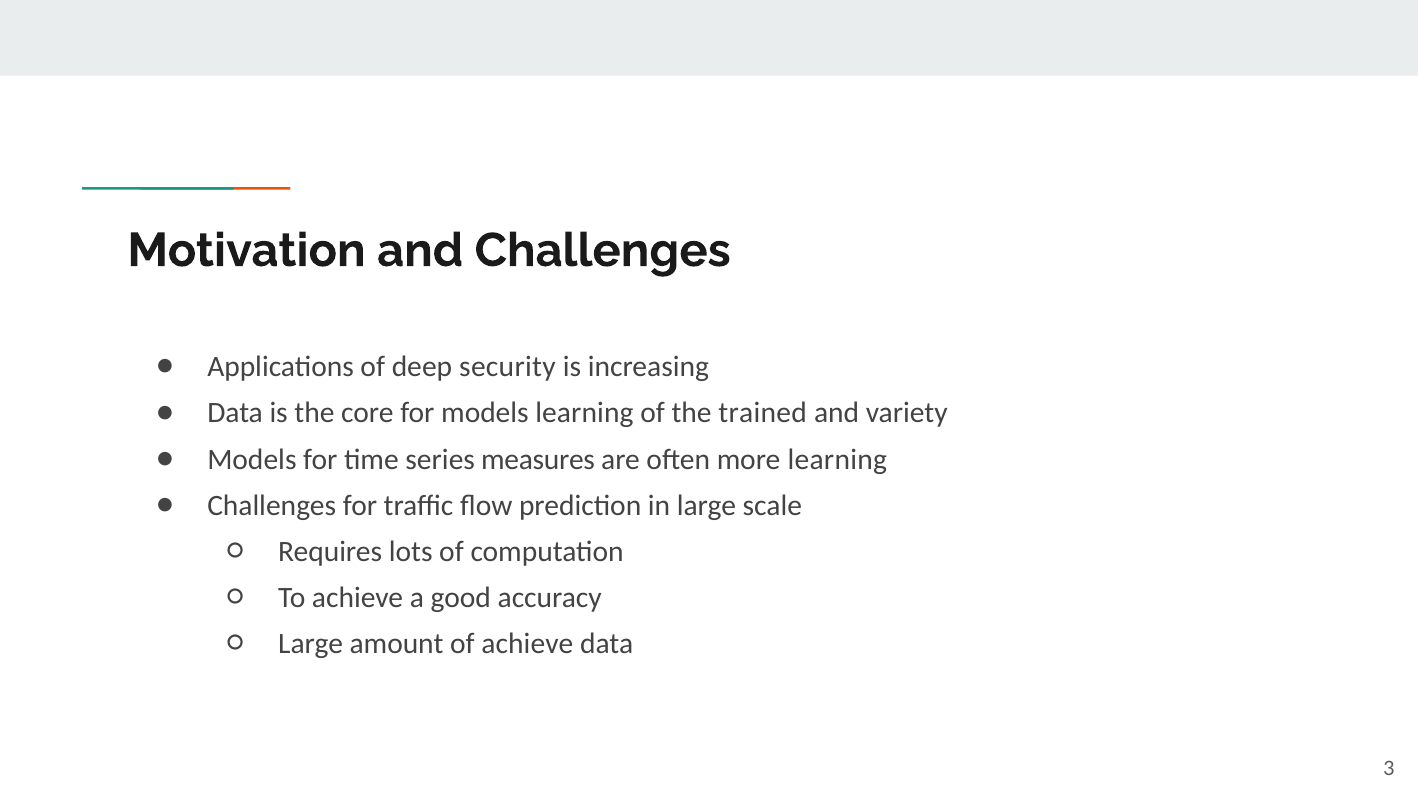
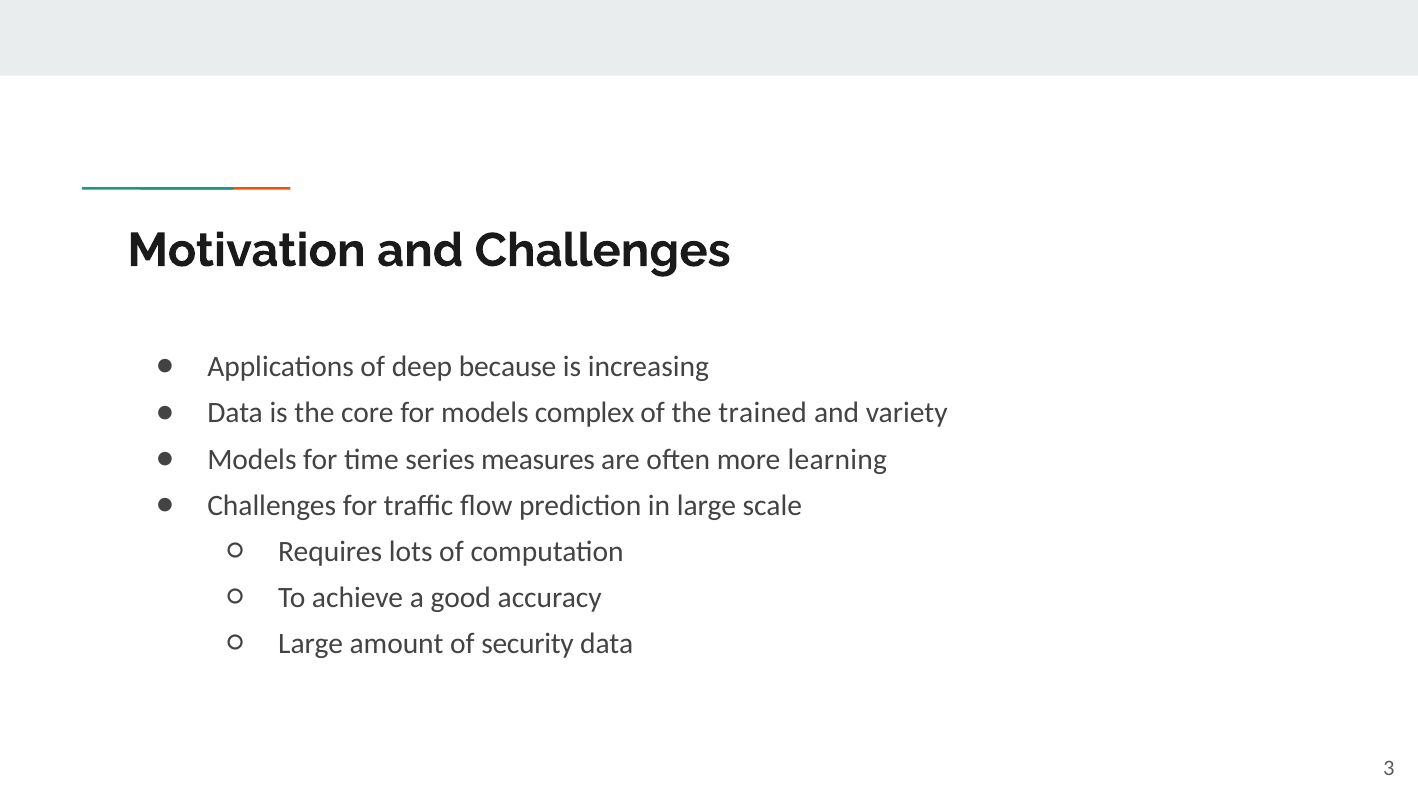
security: security -> because (508, 367)
models learning: learning -> complex (585, 413)
of achieve: achieve -> security (528, 643)
